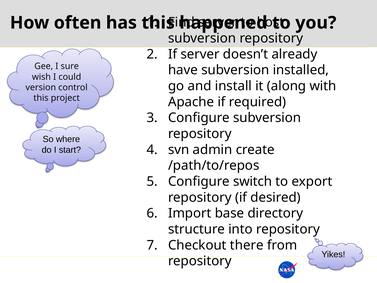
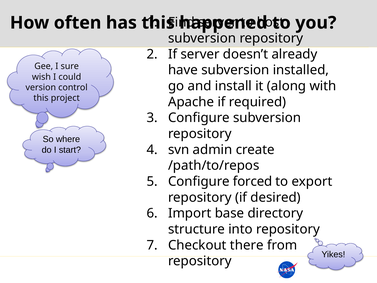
switch: switch -> forced (253, 181)
